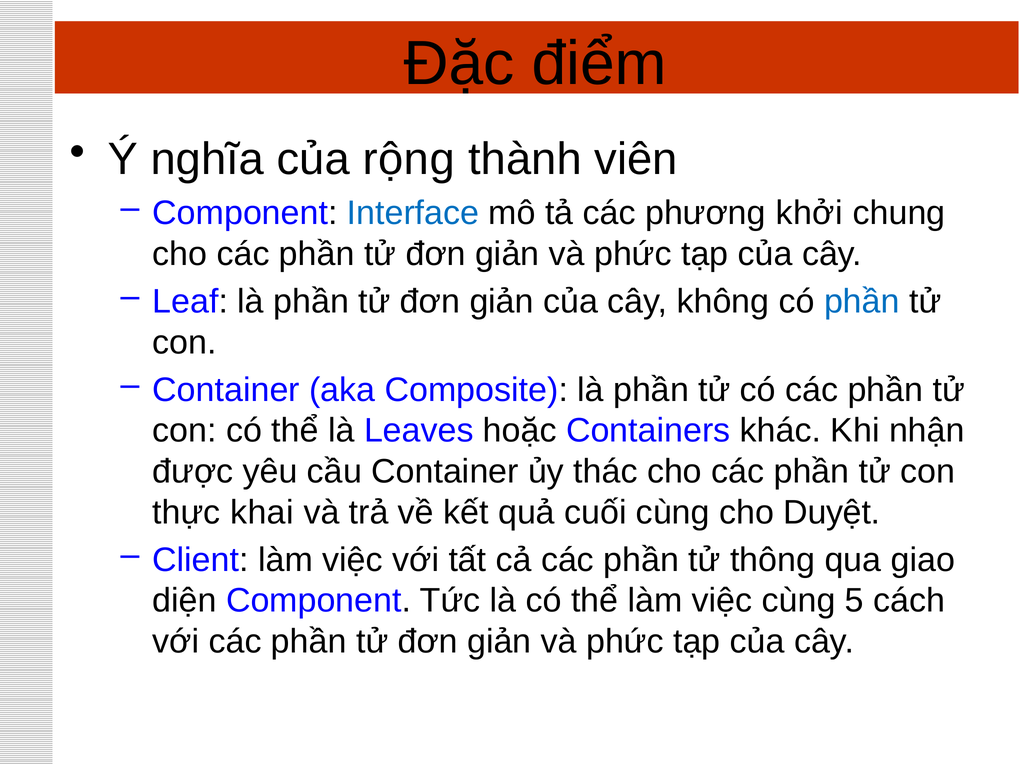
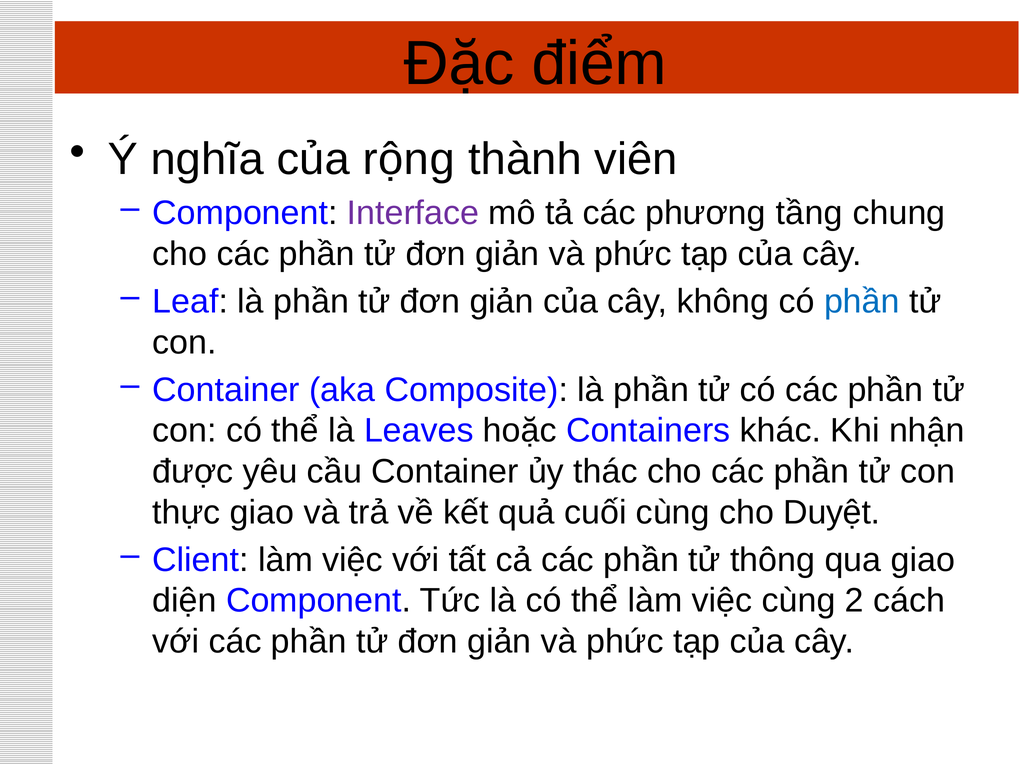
Interface colour: blue -> purple (413, 213)
khởi: khởi -> tầng (809, 213)
thực khai: khai -> giao (262, 512)
5: 5 -> 2 (854, 601)
